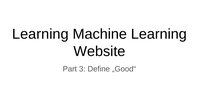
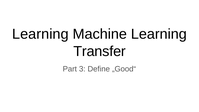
Website: Website -> Transfer (100, 51)
